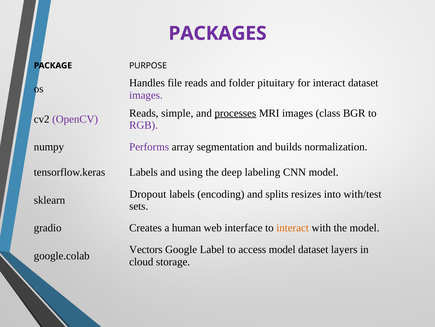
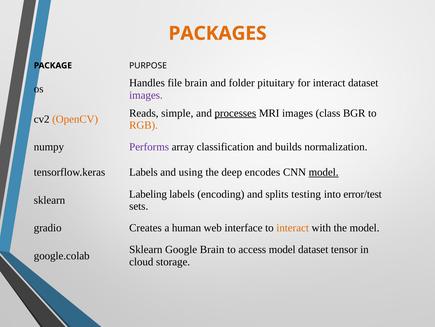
PACKAGES colour: purple -> orange (218, 33)
file reads: reads -> brain (196, 83)
OpenCV colour: purple -> orange (75, 119)
RGB colour: purple -> orange (144, 125)
segmentation: segmentation -> classification (225, 147)
labeling: labeling -> encodes (262, 172)
model underline: none -> present (324, 172)
Dropout: Dropout -> Labeling (148, 194)
resizes: resizes -> testing (306, 194)
with/test: with/test -> error/test (363, 194)
Vectors: Vectors -> Sklearn (146, 249)
Google Label: Label -> Brain (212, 249)
layers: layers -> tensor (344, 249)
